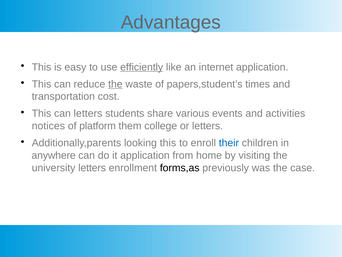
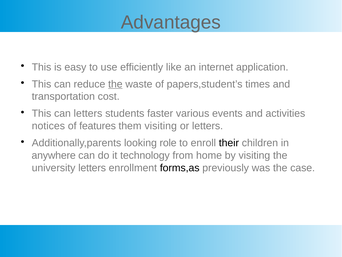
efficiently underline: present -> none (142, 67)
share: share -> faster (160, 113)
platform: platform -> features (98, 126)
them college: college -> visiting (161, 126)
looking this: this -> role (168, 143)
their colour: blue -> black (229, 143)
it application: application -> technology (145, 155)
